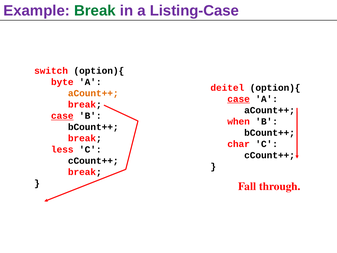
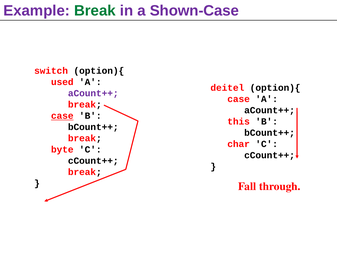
Listing-Case: Listing-Case -> Shown-Case (194, 11)
byte: byte -> used (62, 82)
aCount++ colour: orange -> purple (93, 93)
case underline: present -> none (239, 99)
when: when -> this (239, 121)
less: less -> byte (62, 149)
